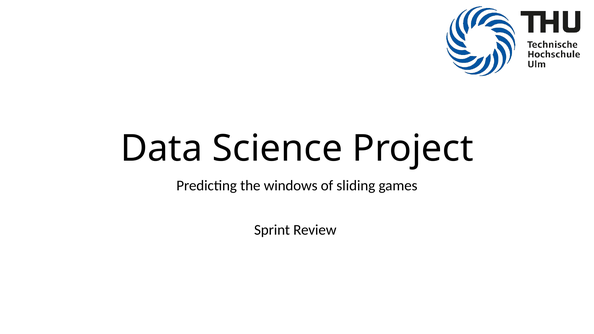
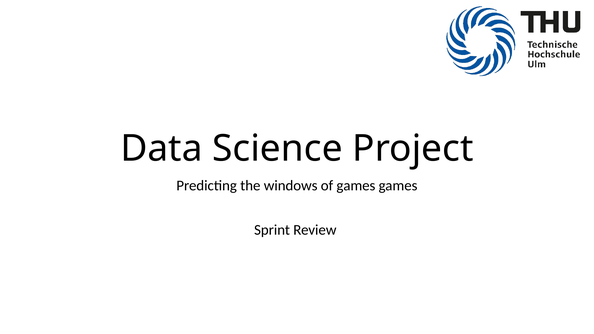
of sliding: sliding -> games (356, 186)
